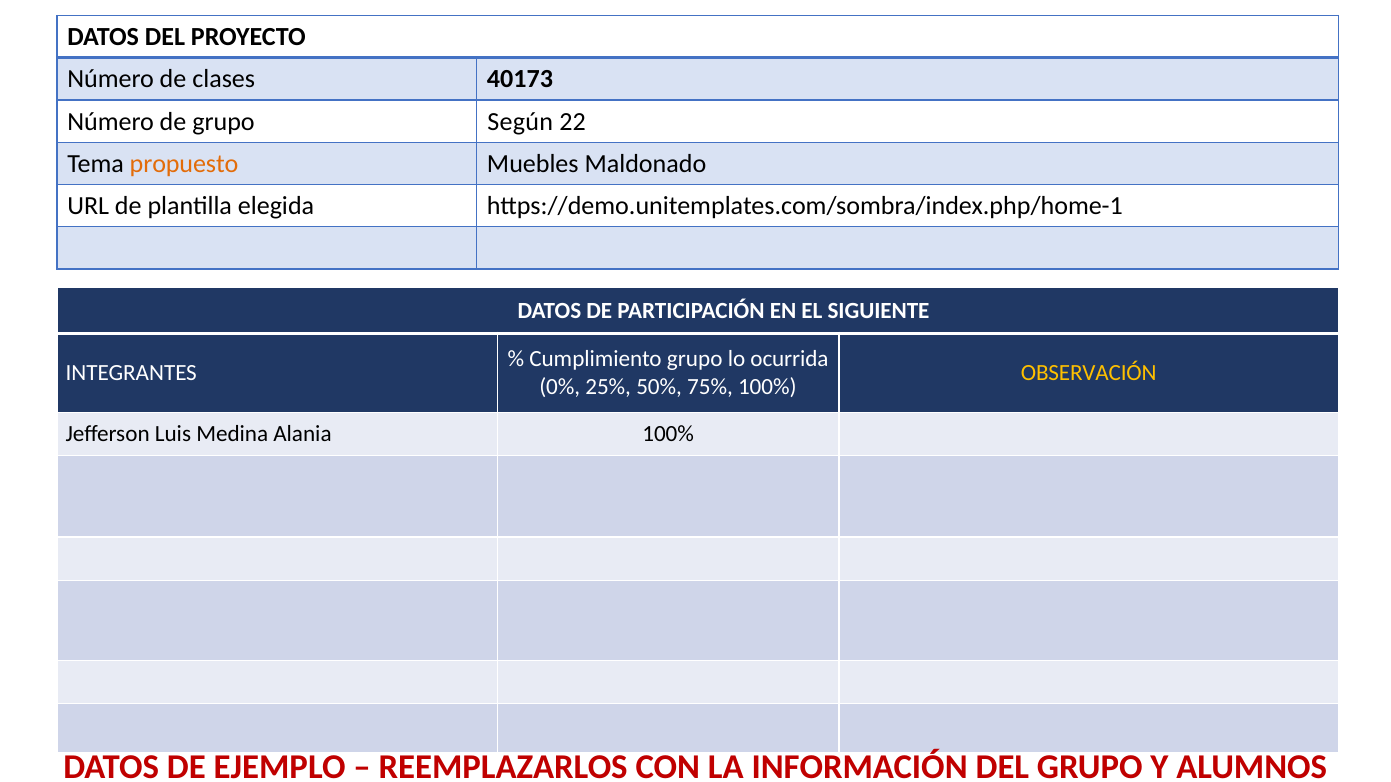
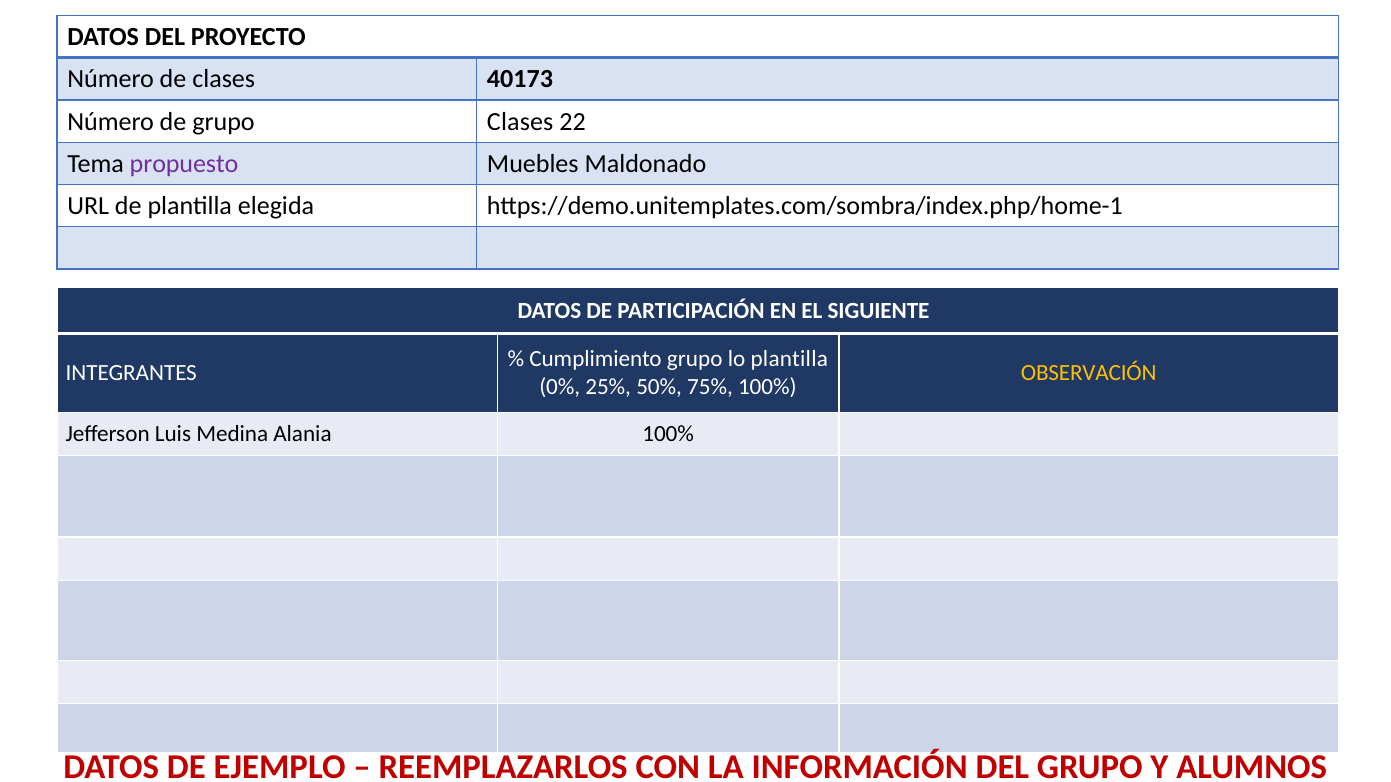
grupo Según: Según -> Clases (520, 121)
propuesto colour: orange -> purple (184, 164)
lo ocurrida: ocurrida -> plantilla (789, 359)
